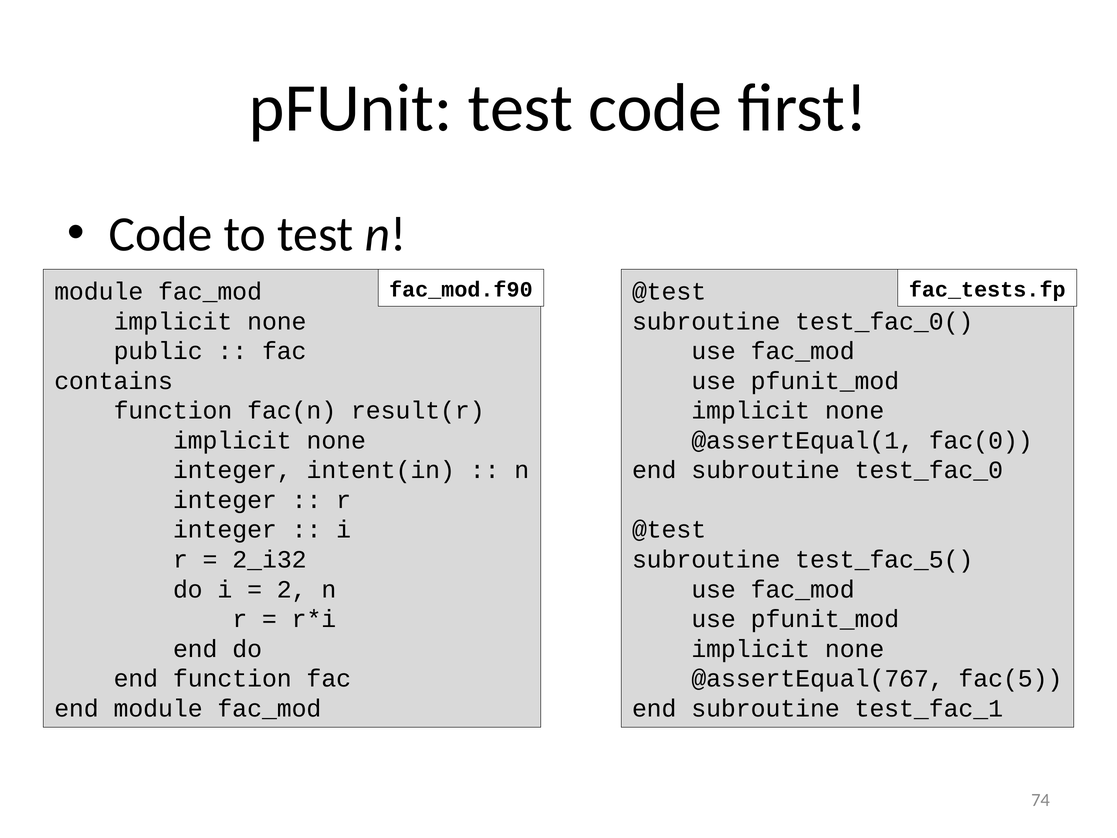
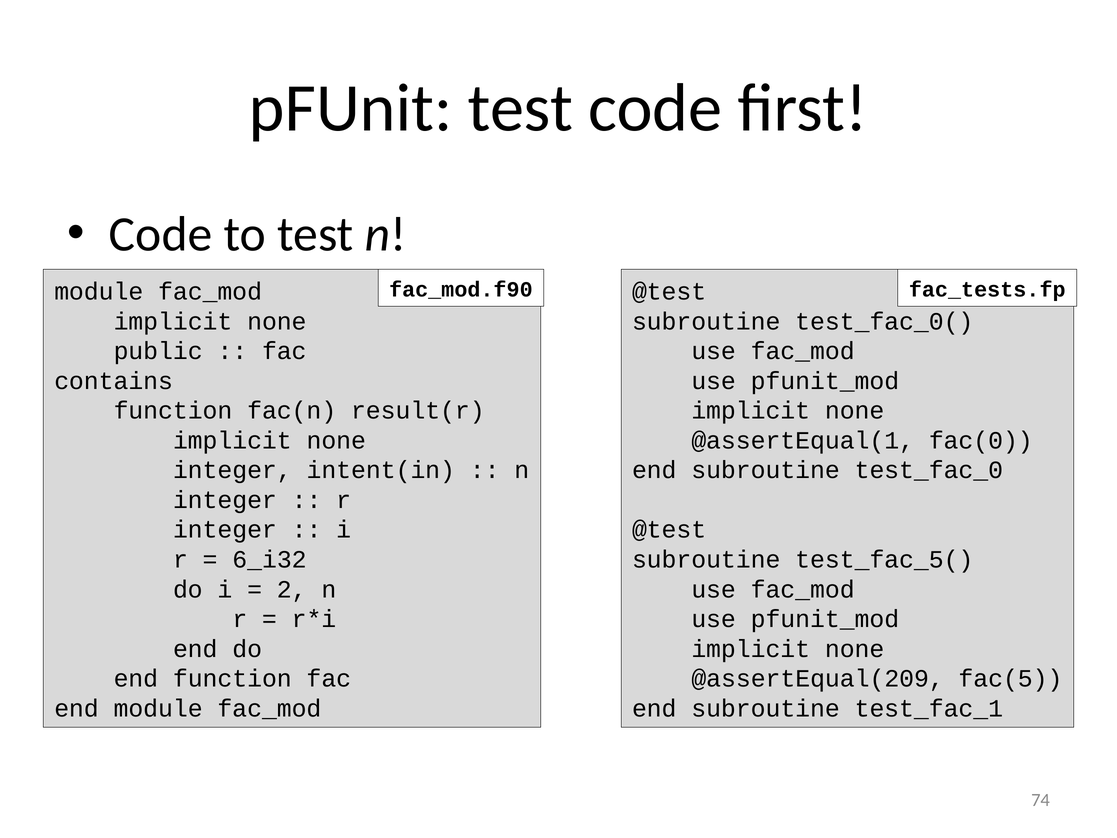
2_i32: 2_i32 -> 6_i32 (269, 559)
@assertEqual(767: @assertEqual(767 -> @assertEqual(209 (818, 679)
